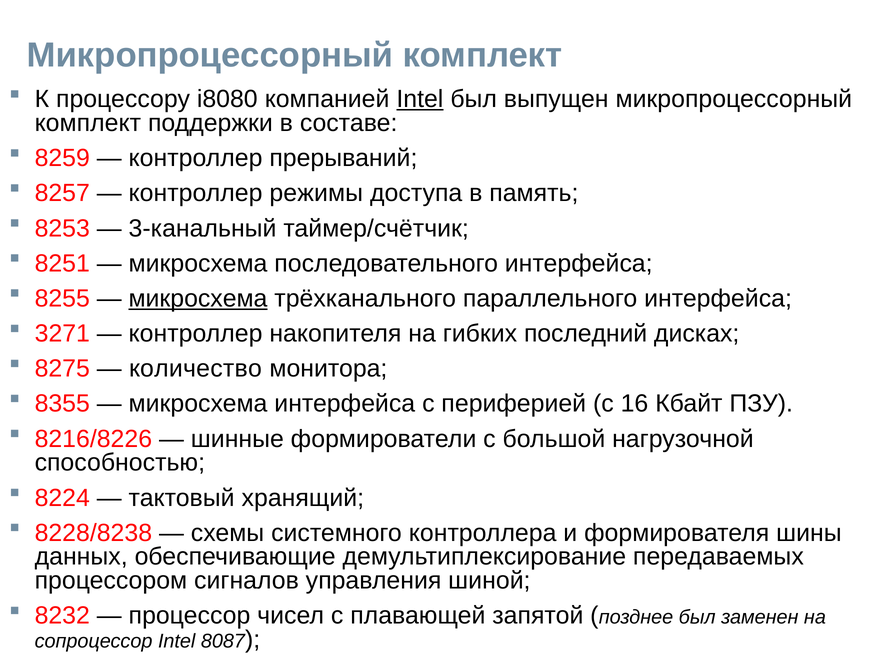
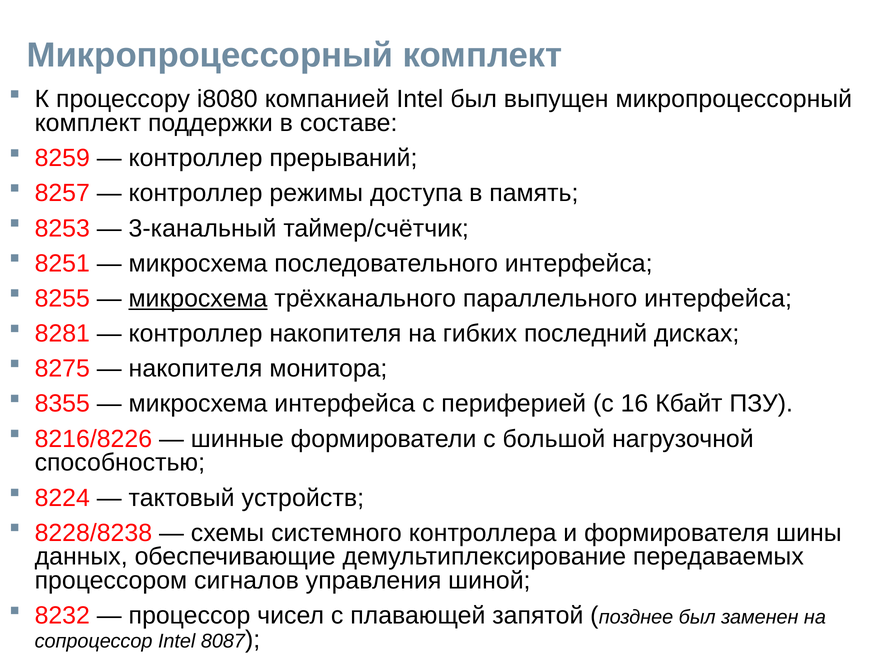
Intel underline: present -> none (420, 99)
3271: 3271 -> 8281 (62, 333)
количество: количество -> накопителя (195, 368)
хранящий: хранящий -> устройств (303, 497)
